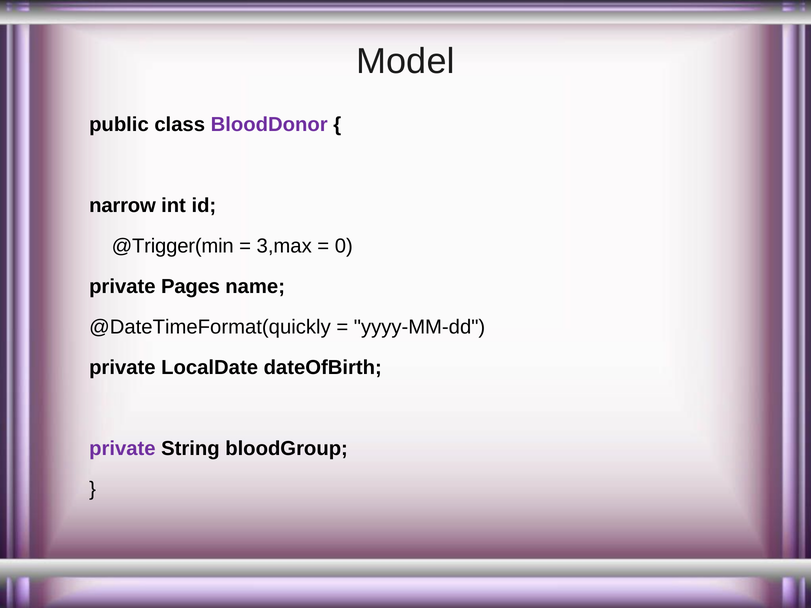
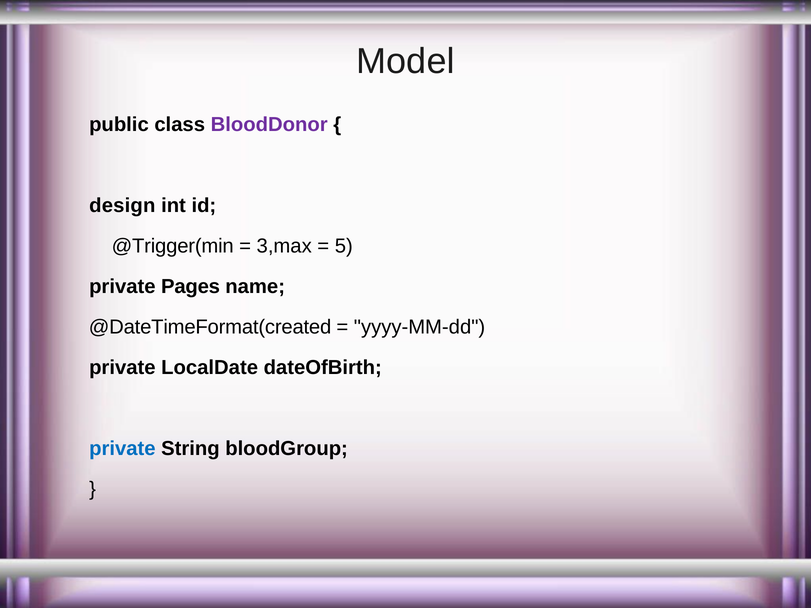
narrow: narrow -> design (122, 206)
0: 0 -> 5 (344, 246)
@DateTimeFormat(quickly: @DateTimeFormat(quickly -> @DateTimeFormat(created (210, 327)
private colour: purple -> blue (122, 449)
